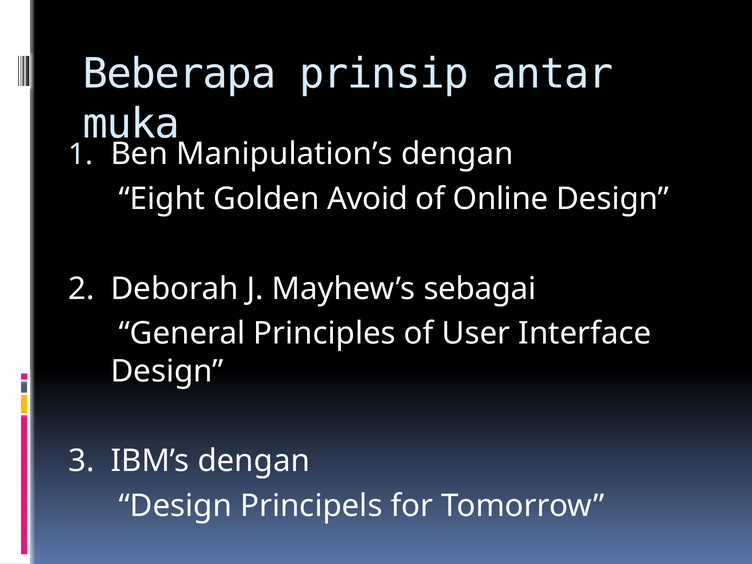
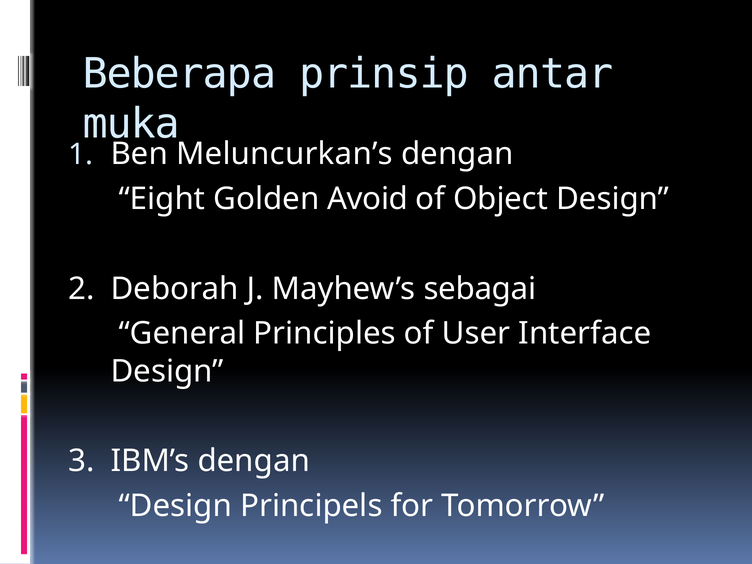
Manipulation’s: Manipulation’s -> Meluncurkan’s (284, 154)
Online: Online -> Object (501, 199)
